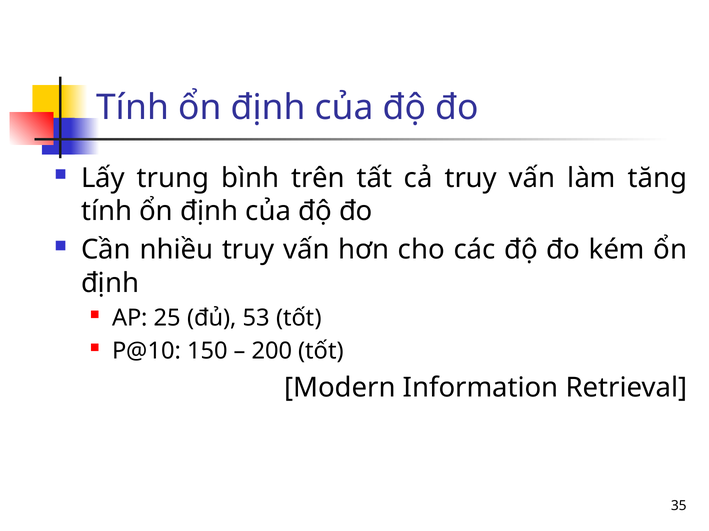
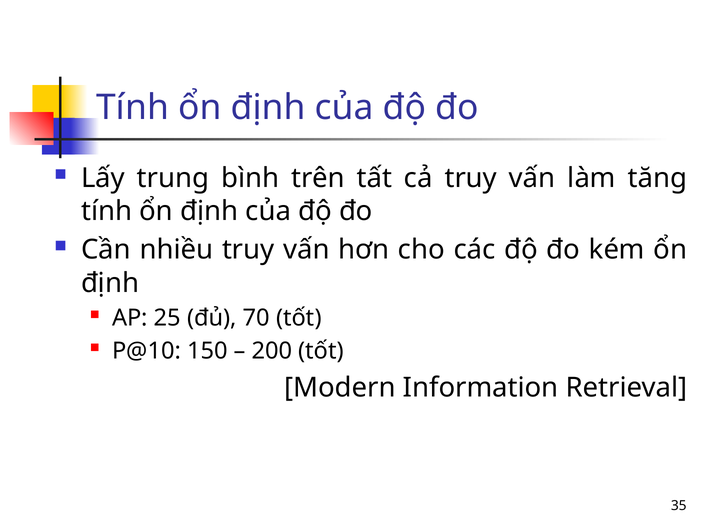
53: 53 -> 70 (256, 319)
